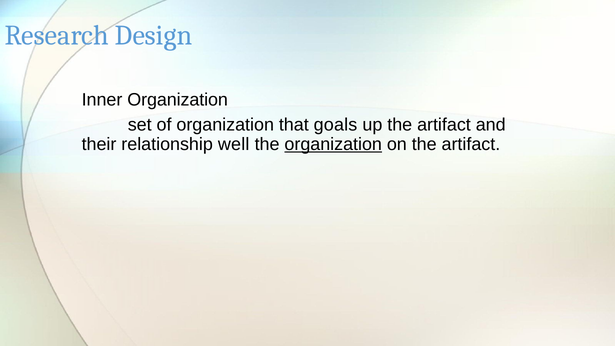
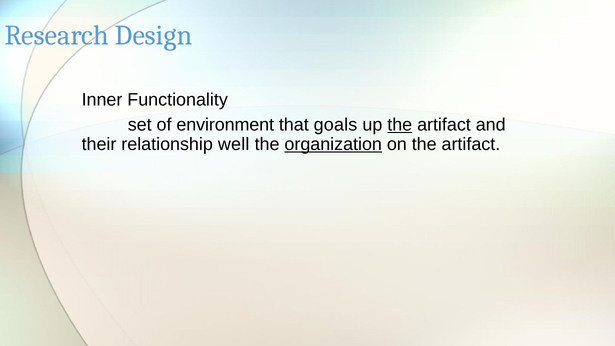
Inner Organization: Organization -> Functionality (178, 100)
of organization: organization -> environment (225, 125)
the underline: none -> present (400, 125)
